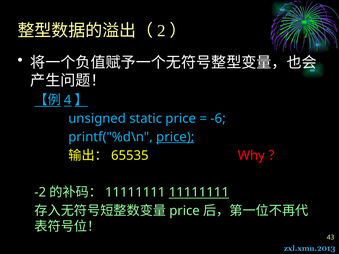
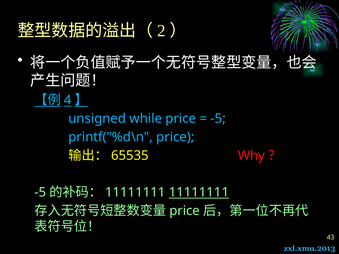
static: static -> while (146, 119)
-6: -6 -> -5 (218, 119)
price underline: present -> none (175, 137)
-2: -2 -> -5 (40, 193)
